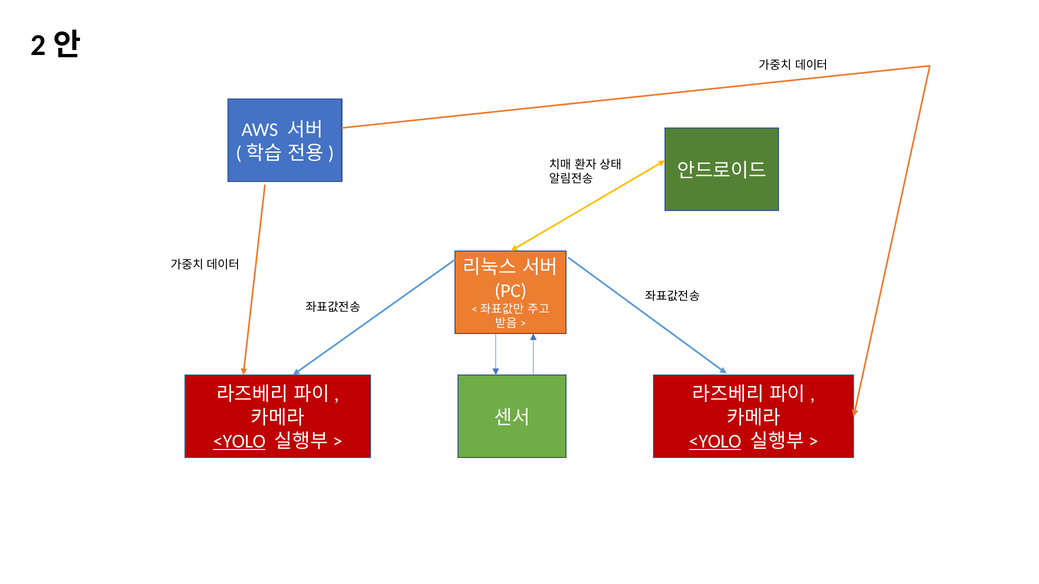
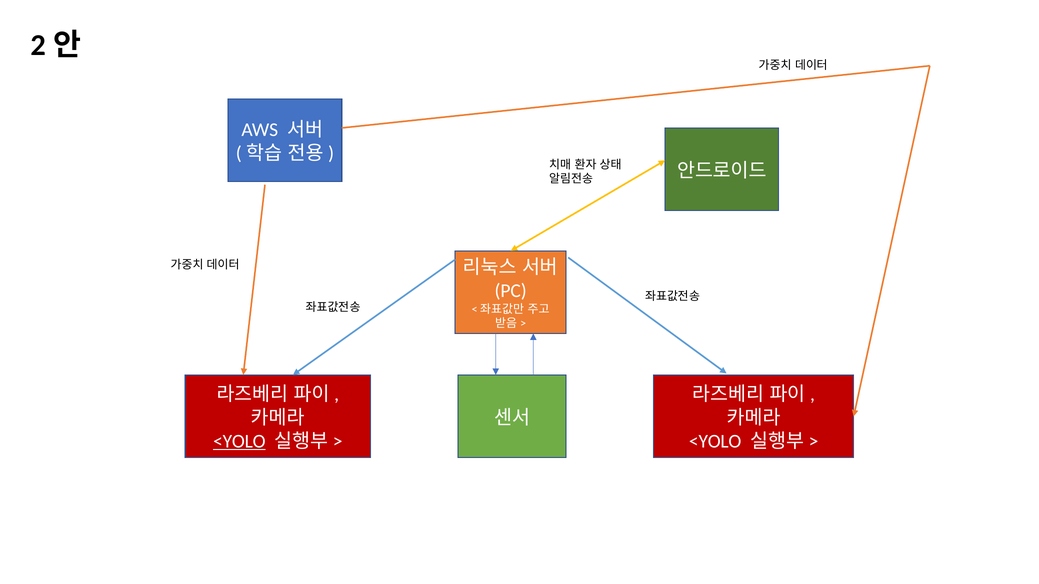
<YOLO underline: present -> none (715, 441)
